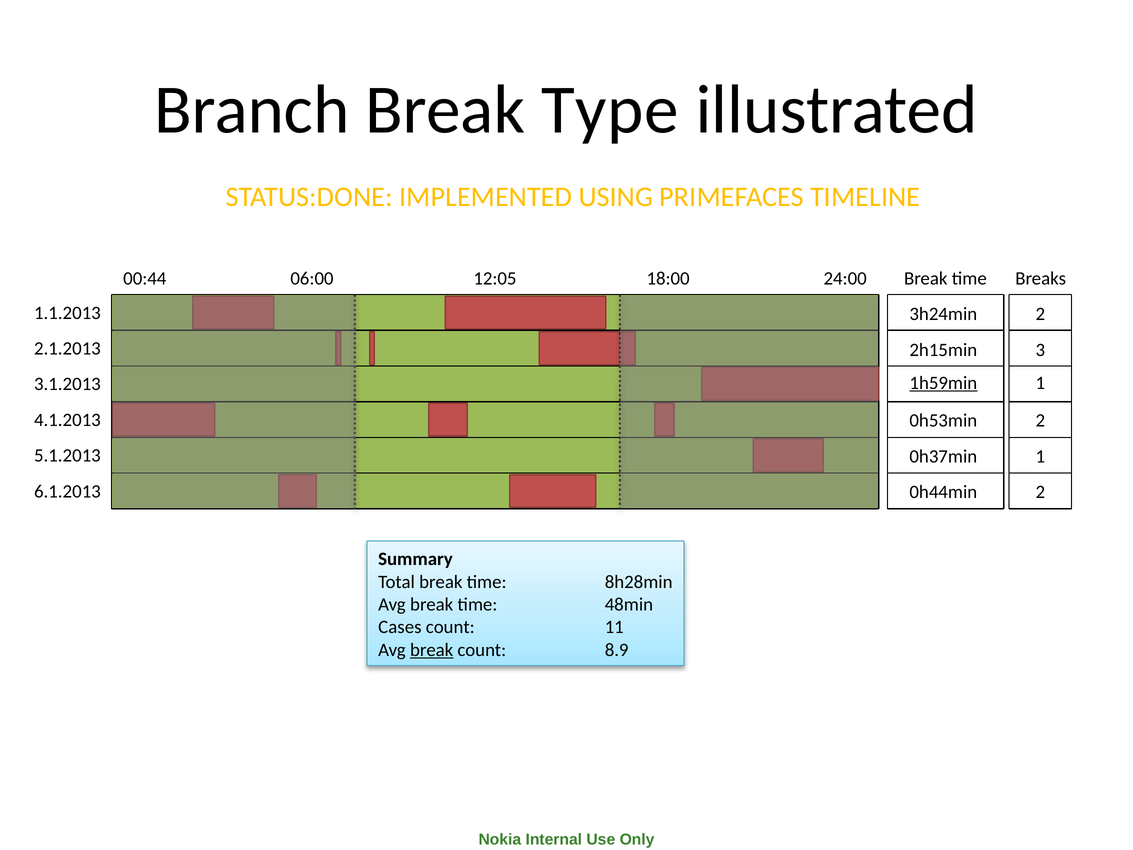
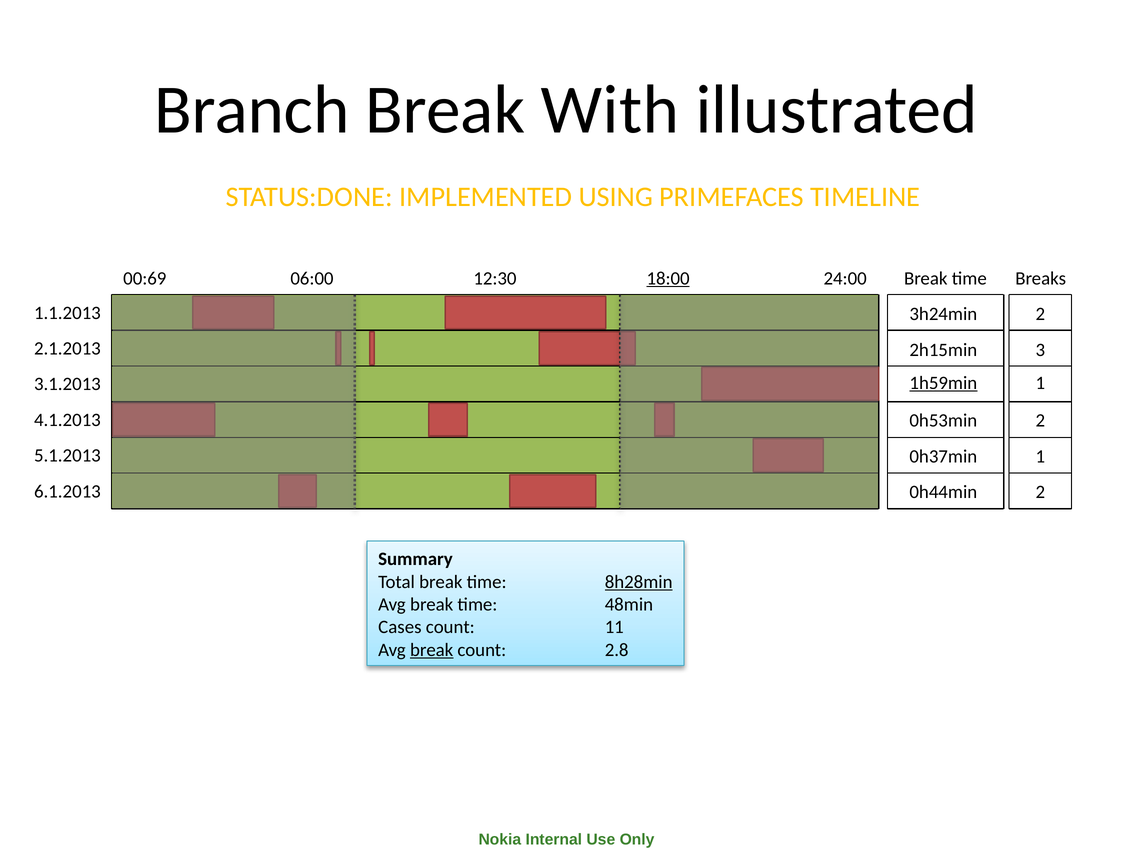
Type: Type -> With (610, 110)
00:44: 00:44 -> 00:69 (145, 278)
12:05: 12:05 -> 12:30 (495, 278)
18:00 underline: none -> present (668, 278)
8h28min underline: none -> present (639, 582)
8.9: 8.9 -> 2.8 (617, 650)
